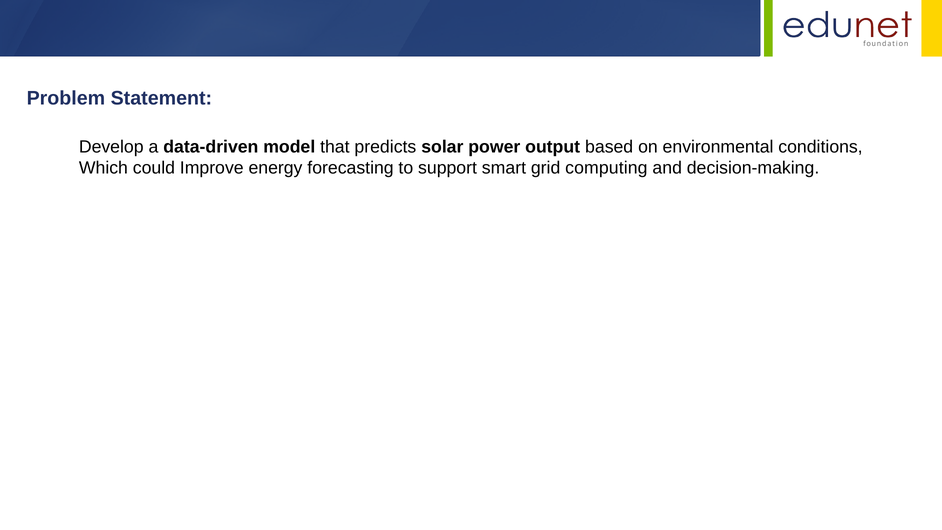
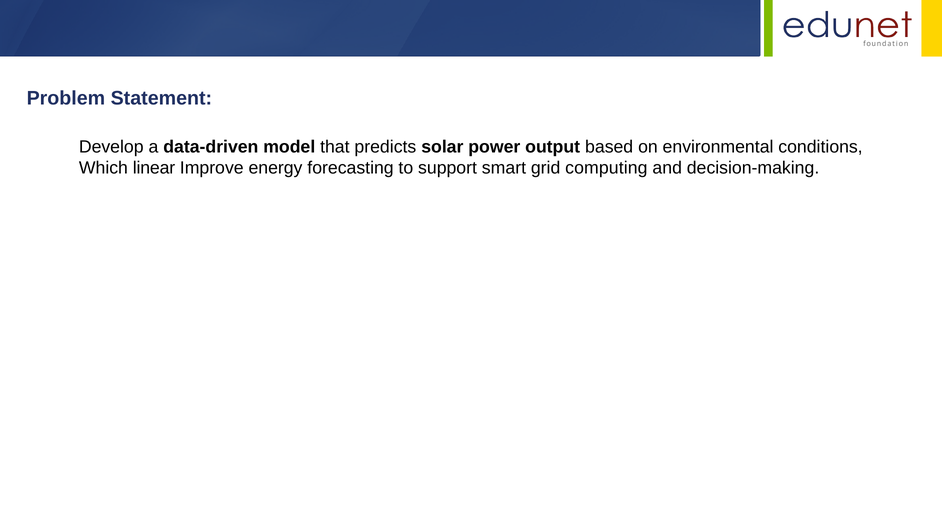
could: could -> linear (154, 168)
